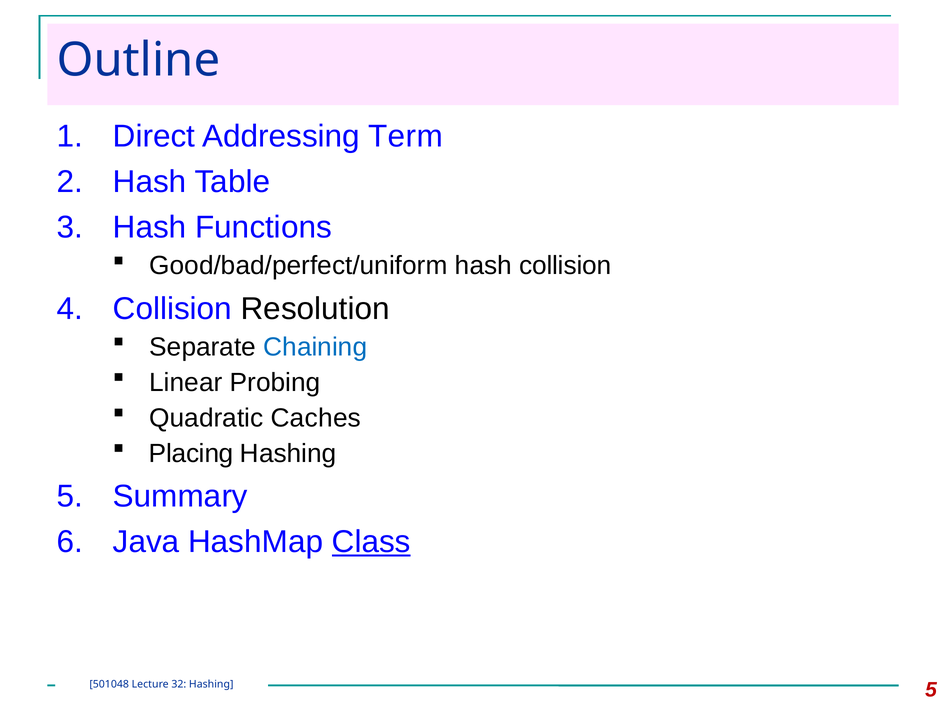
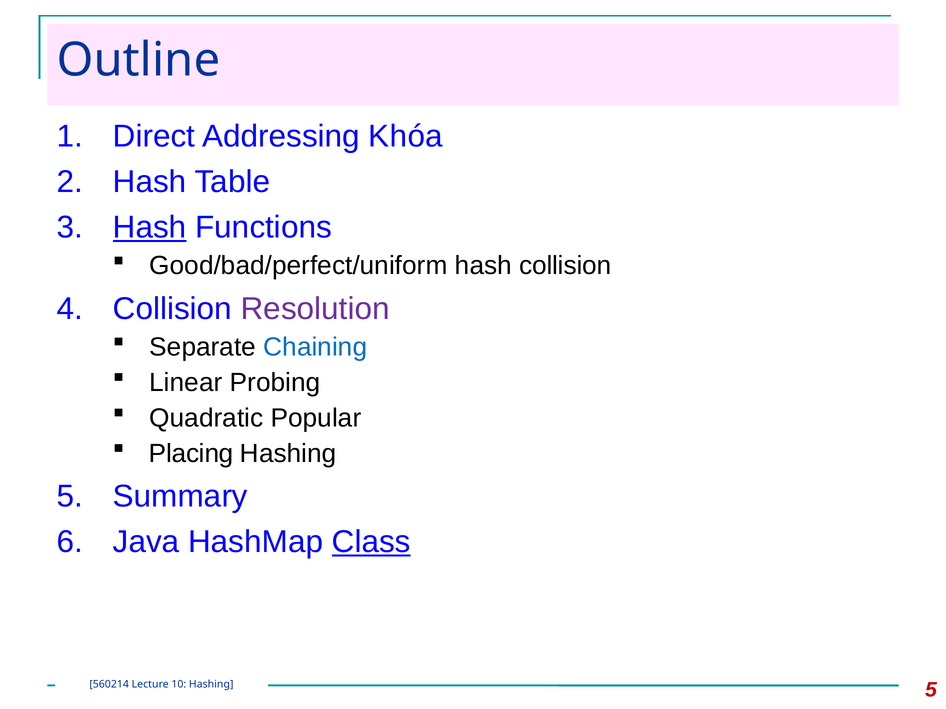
Term: Term -> Khóa (406, 136)
Hash underline: none -> present (150, 228)
Resolution colour: black -> purple (315, 309)
Caches: Caches -> Popular (316, 418)
501048: 501048 -> 560214 (109, 685)
32: 32 -> 10 (179, 685)
